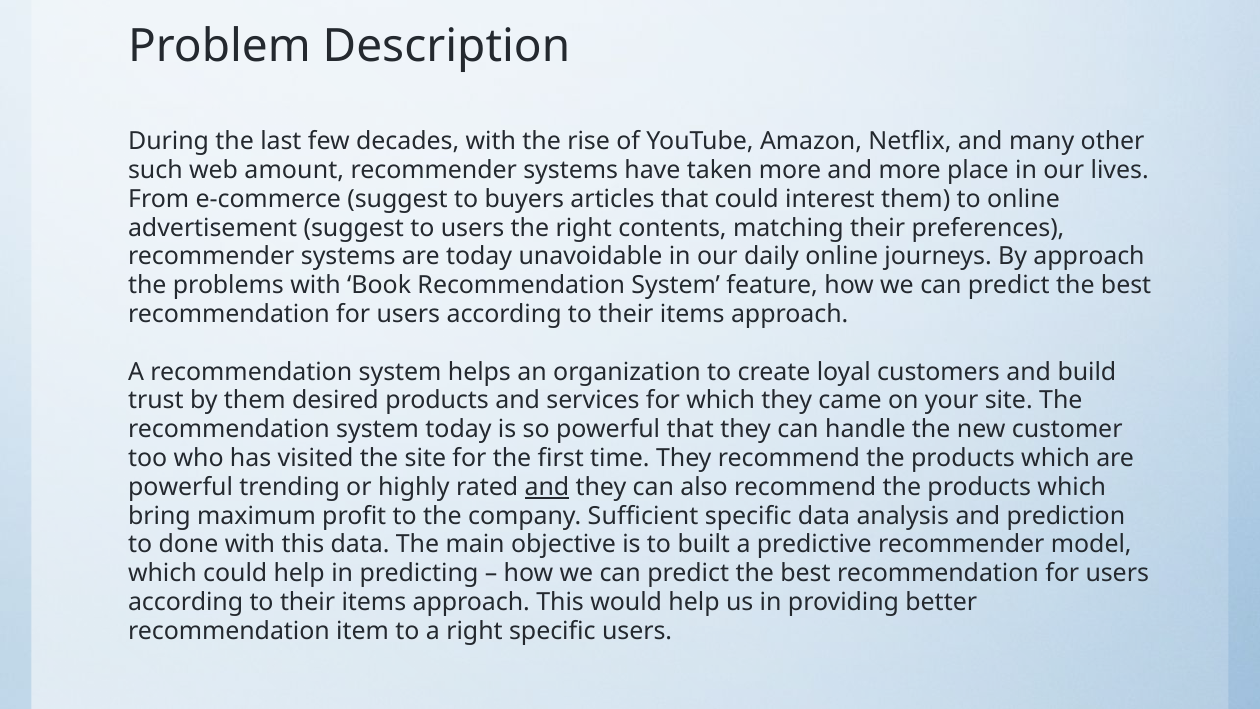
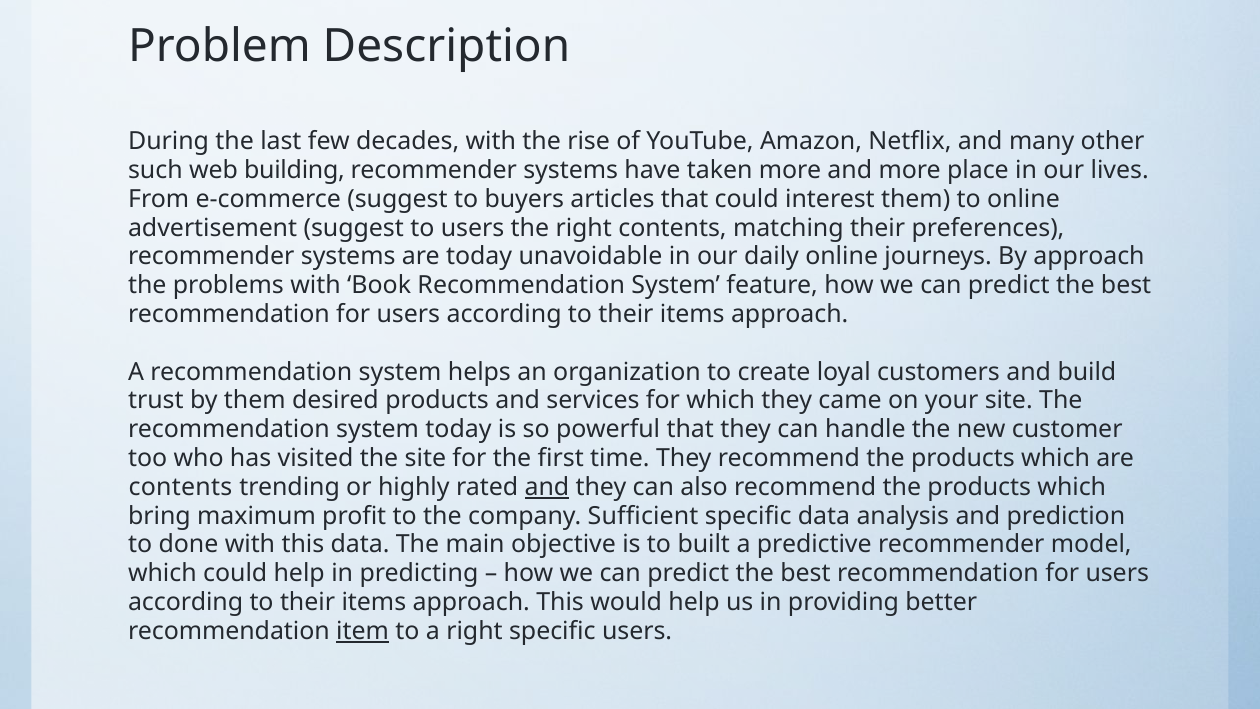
amount: amount -> building (294, 170)
powerful: powerful -> contents (180, 487)
item underline: none -> present (363, 631)
